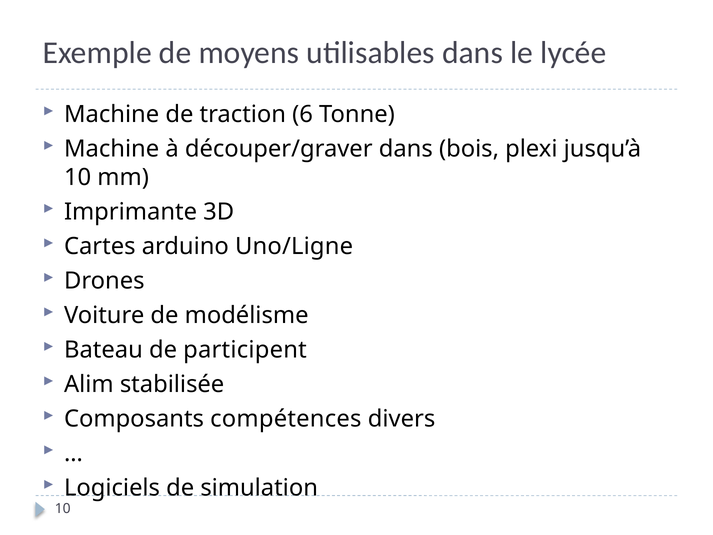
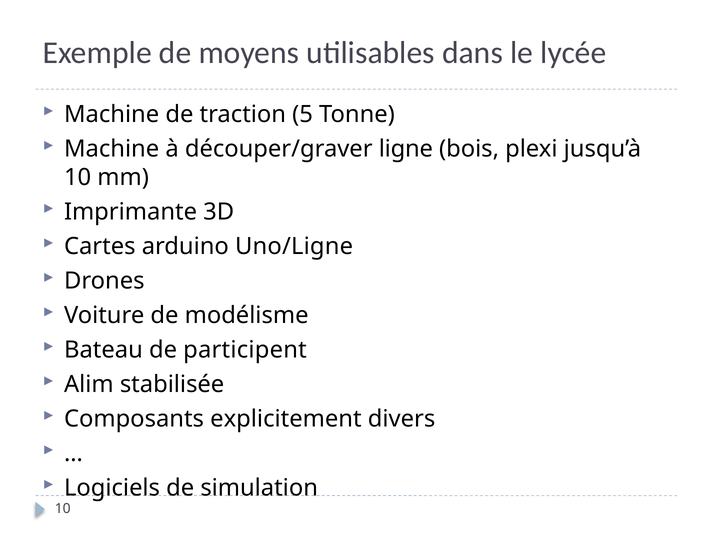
6: 6 -> 5 (303, 115)
découper/graver dans: dans -> ligne (406, 149)
compétences: compétences -> explicitement (286, 419)
